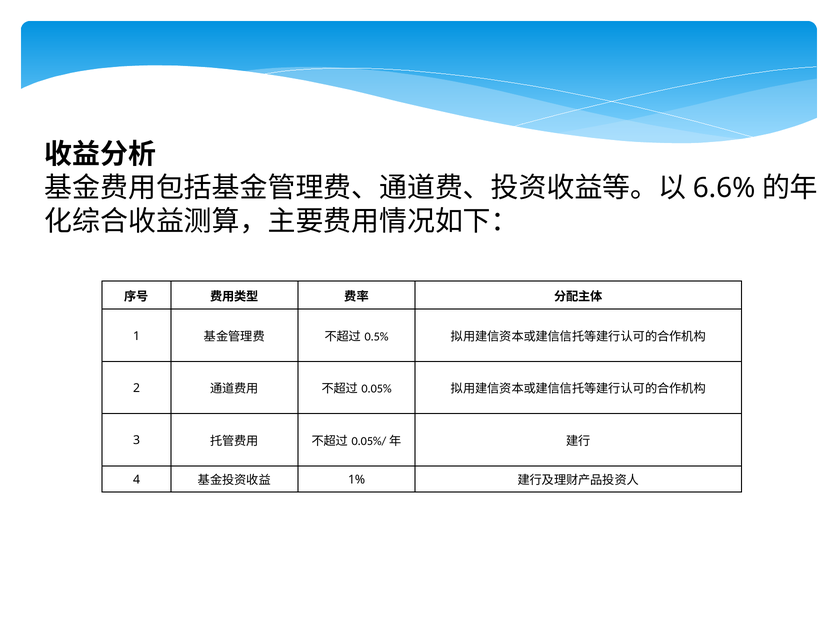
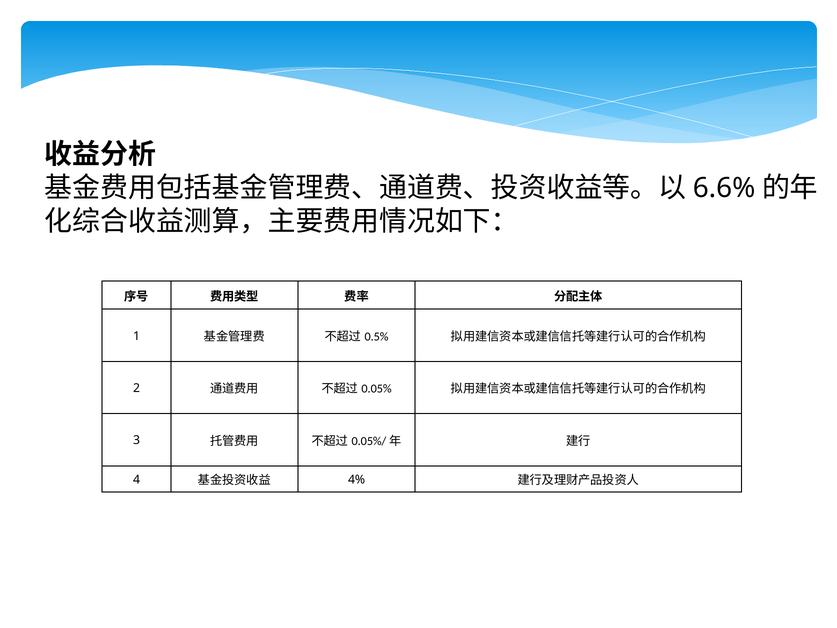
1%: 1% -> 4% (357, 479)
